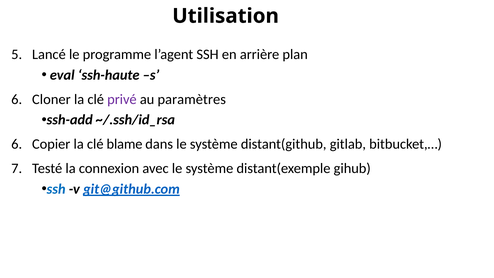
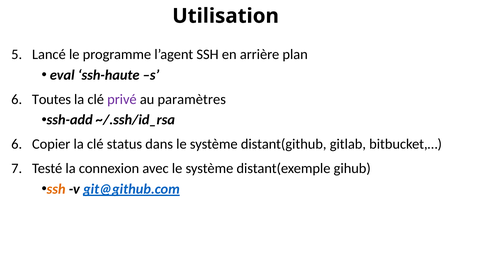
Cloner: Cloner -> Toutes (51, 99)
blame: blame -> status (124, 144)
ssh colour: blue -> orange (56, 189)
